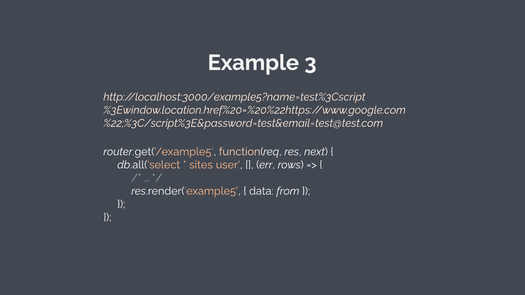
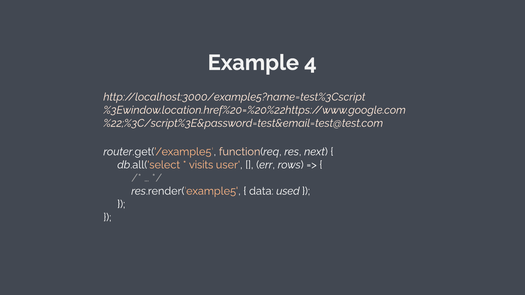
3: 3 -> 4 (310, 63)
sites: sites -> visits (201, 165)
from: from -> used (288, 191)
